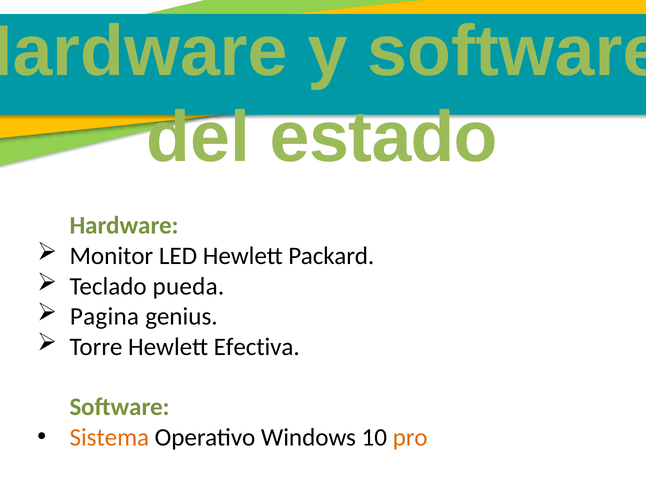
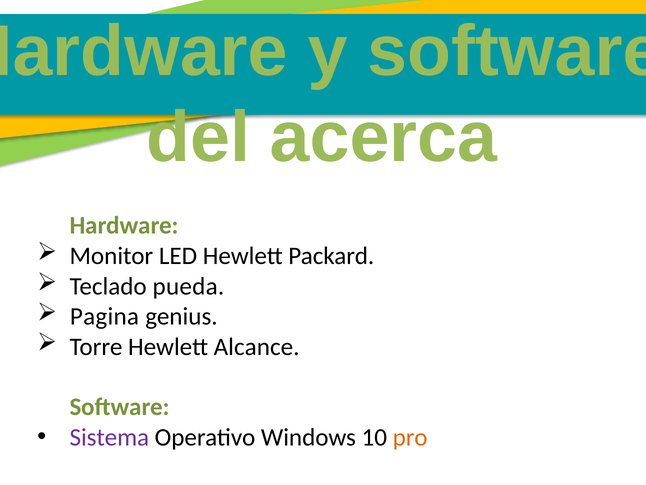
estado: estado -> acerca (383, 137)
Efectiva: Efectiva -> Alcance (257, 346)
Sistema colour: orange -> purple (109, 437)
